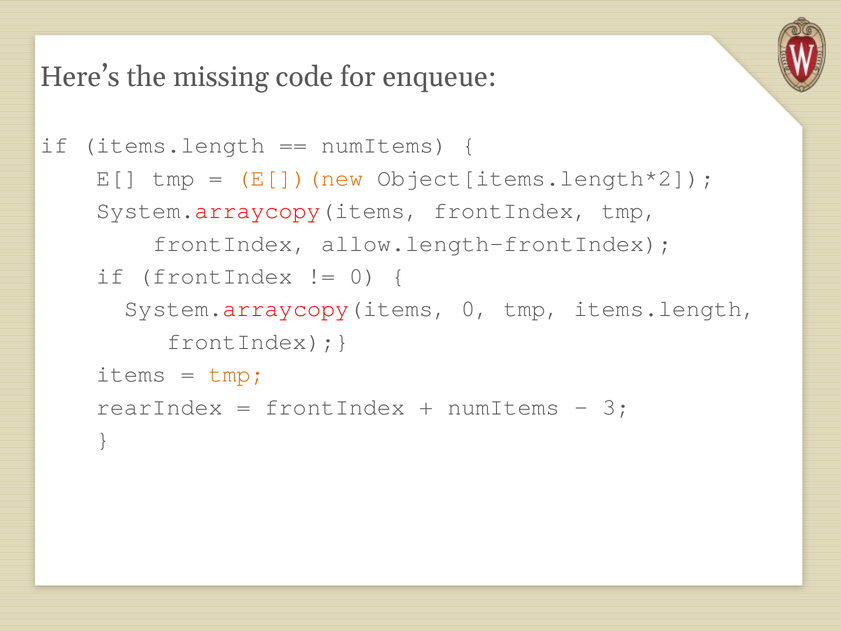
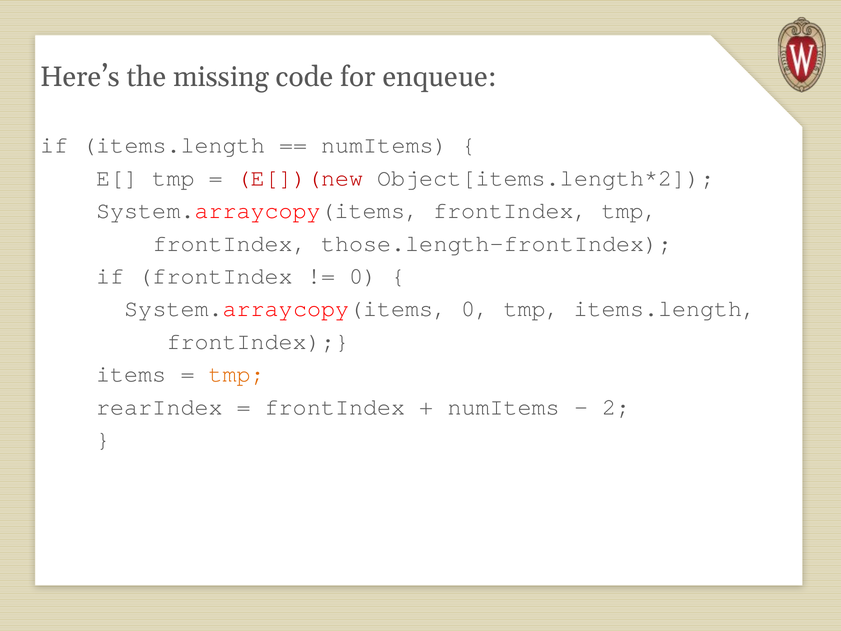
E[])(new colour: orange -> red (300, 178)
allow.length-frontIndex: allow.length-frontIndex -> those.length-frontIndex (497, 243)
3: 3 -> 2 (616, 407)
